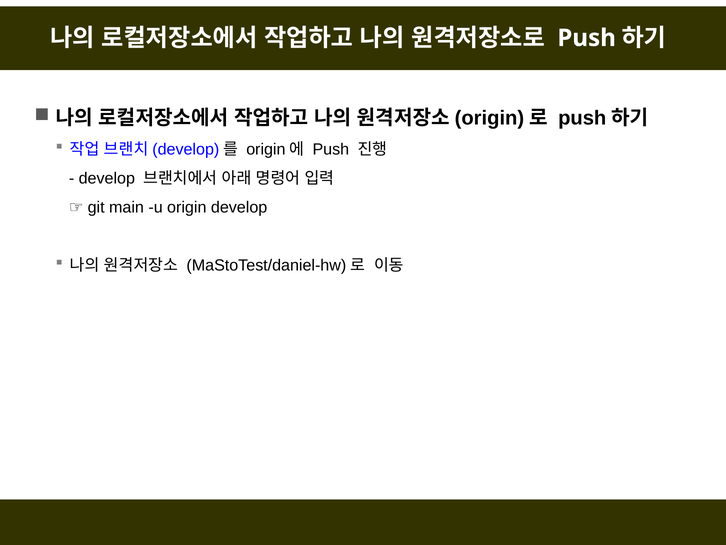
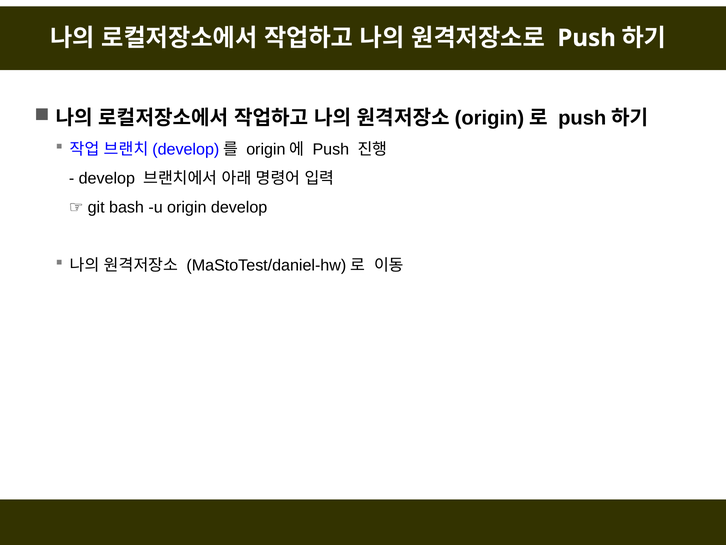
main: main -> bash (127, 207)
